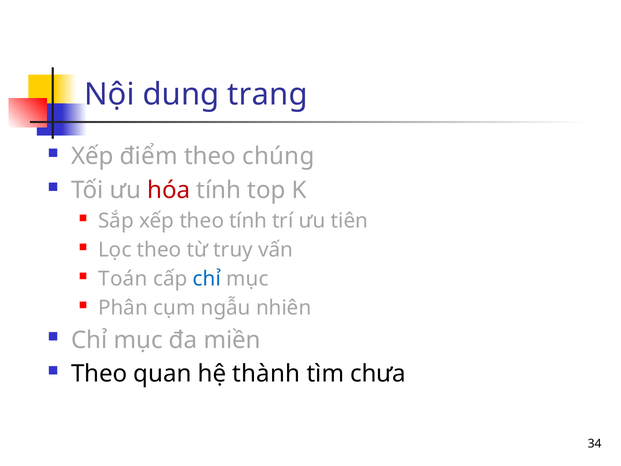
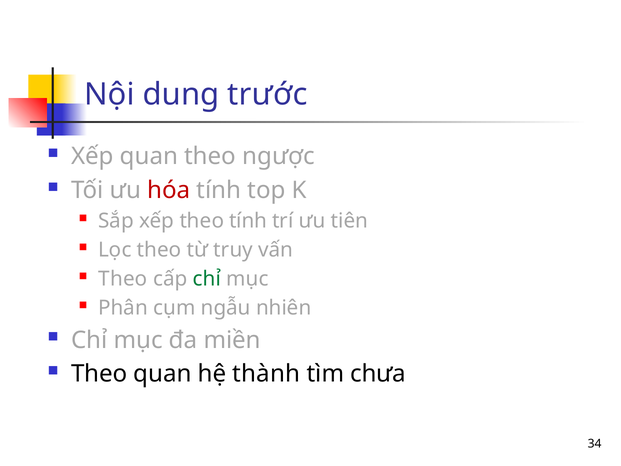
trang: trang -> trước (267, 94)
Xếp điểm: điểm -> quan (149, 156)
chúng: chúng -> ngược (279, 156)
Toán: Toán -> Theo (123, 279)
chỉ colour: blue -> green (207, 279)
